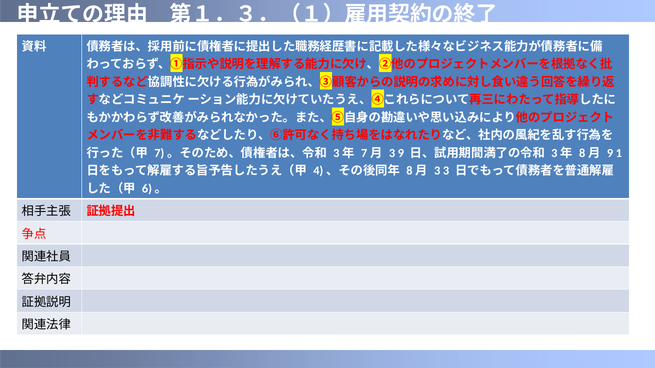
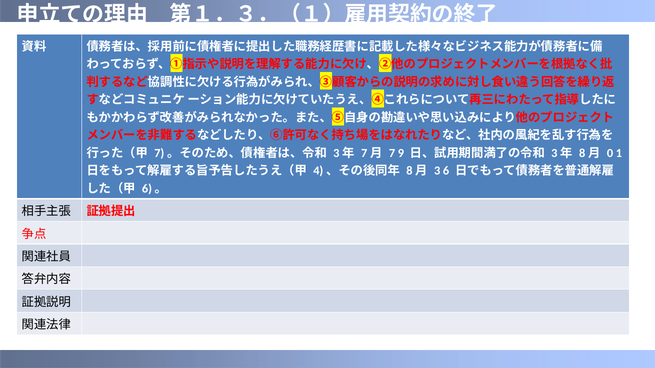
3: 3 -> 7 (392, 153)
9: 9 -> 0 (610, 153)
3 3: 3 -> 6 (446, 171)
